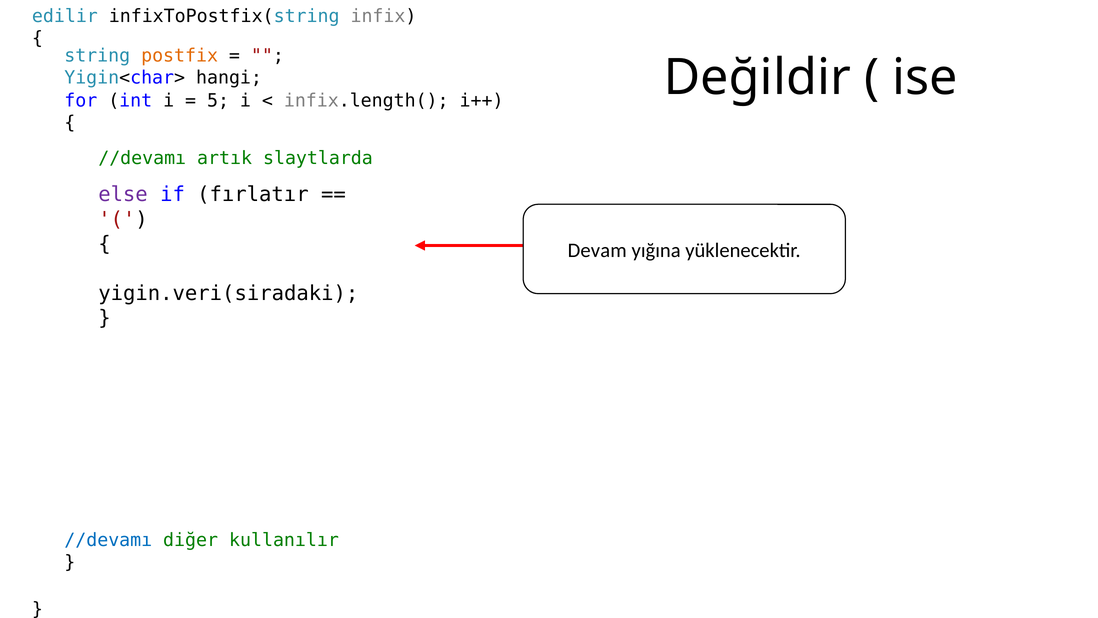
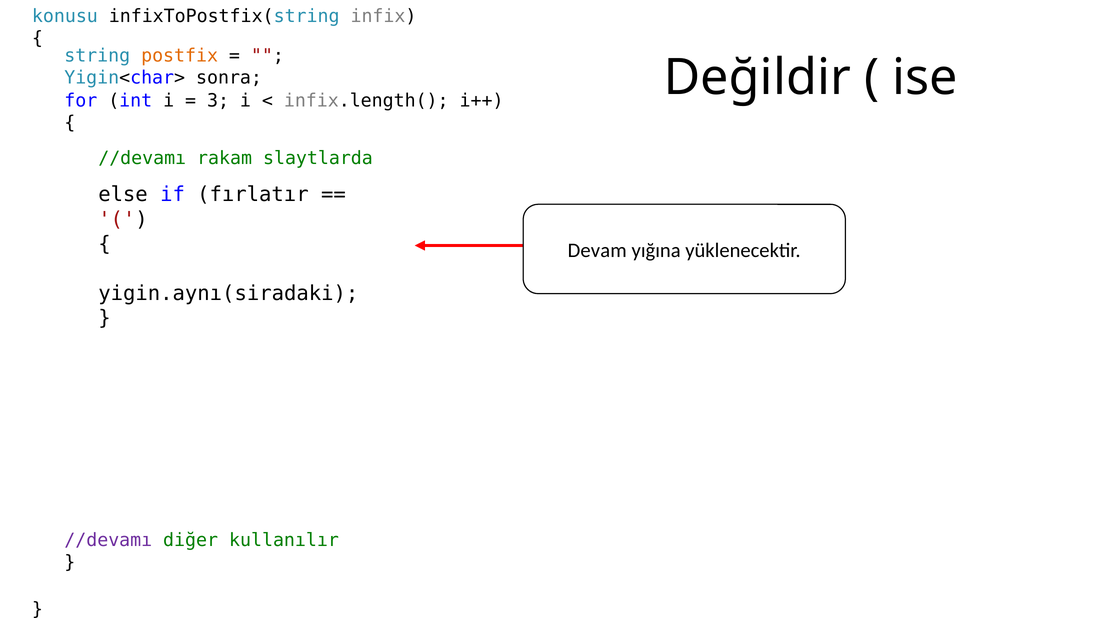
edilir: edilir -> konusu (65, 16)
hangi: hangi -> sonra (229, 78)
5: 5 -> 3 (218, 101)
artık: artık -> rakam (225, 158)
else colour: purple -> black (123, 194)
yigin.veri(siradaki: yigin.veri(siradaki -> yigin.aynı(siradaki (228, 293)
//devamı colour: blue -> purple (108, 540)
